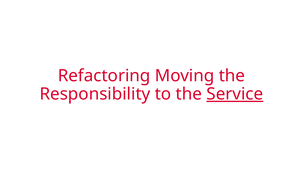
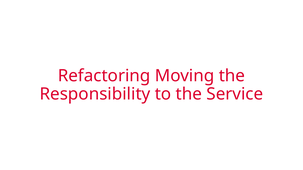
Service underline: present -> none (235, 94)
